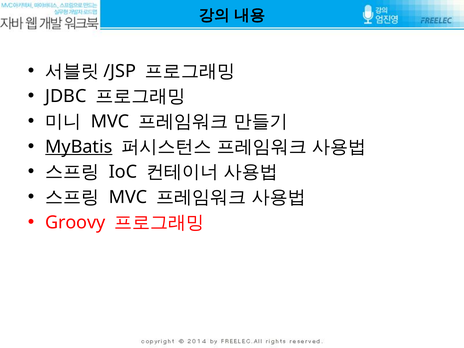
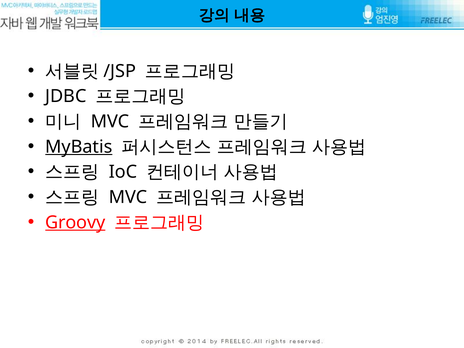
Groovy underline: none -> present (75, 222)
